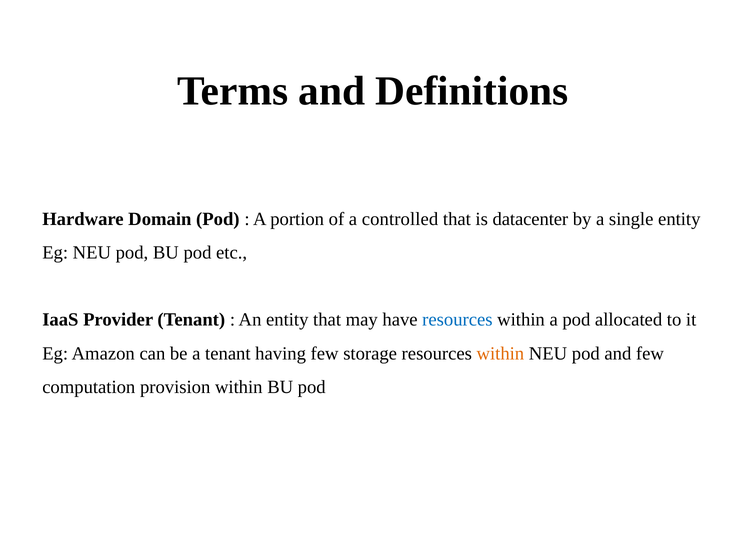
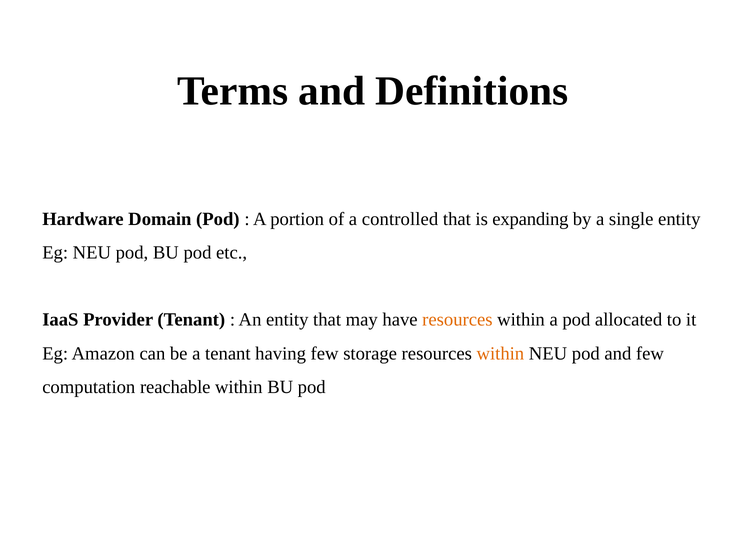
datacenter: datacenter -> expanding (530, 219)
resources colour: blue -> orange (457, 320)
provision: provision -> reachable (175, 387)
